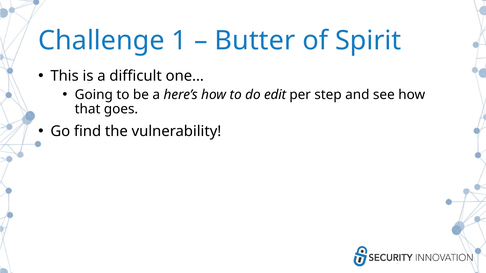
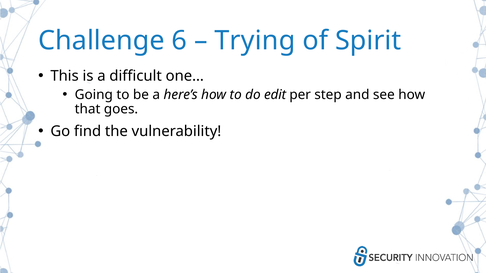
1: 1 -> 6 (179, 41)
Butter: Butter -> Trying (255, 41)
